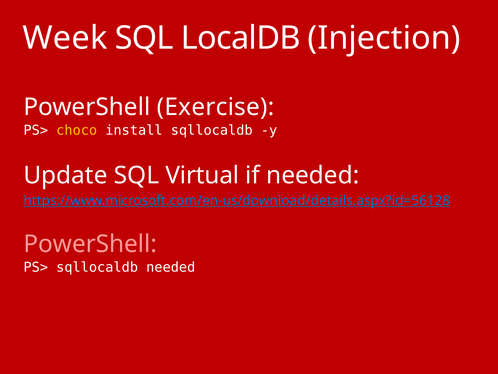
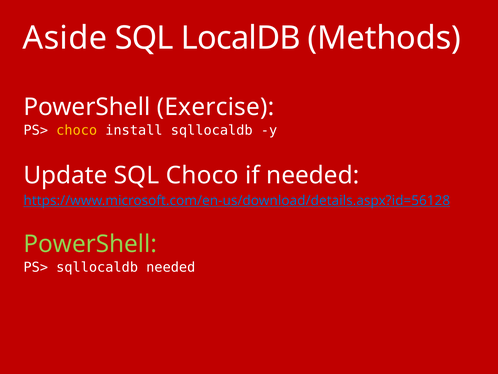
Week: Week -> Aside (65, 38)
Injection: Injection -> Methods (384, 38)
SQL Virtual: Virtual -> Choco (202, 175)
PowerShell colour: pink -> light green (90, 244)
